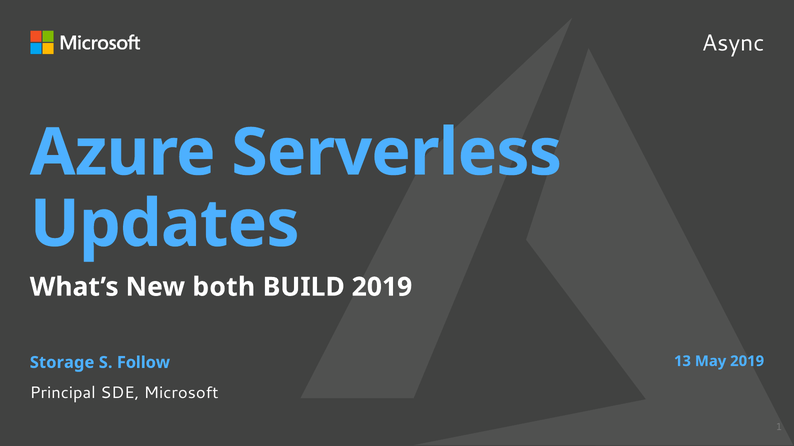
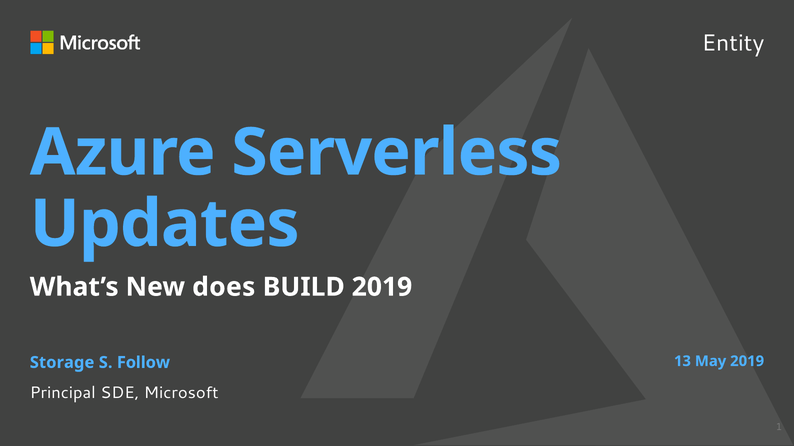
Async: Async -> Entity (733, 43)
both: both -> does (224, 287)
